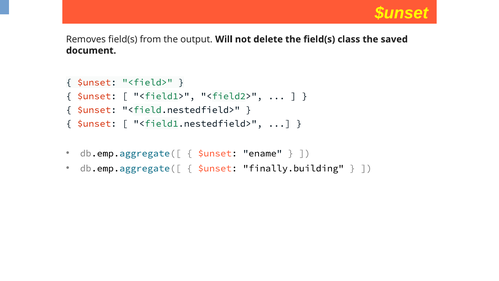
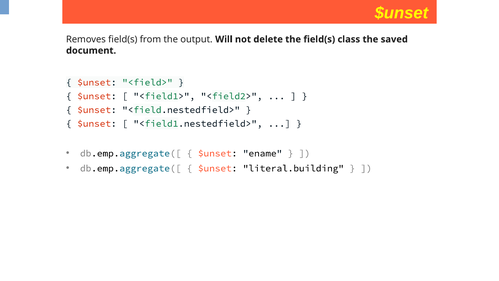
finally.building: finally.building -> literal.building (293, 168)
